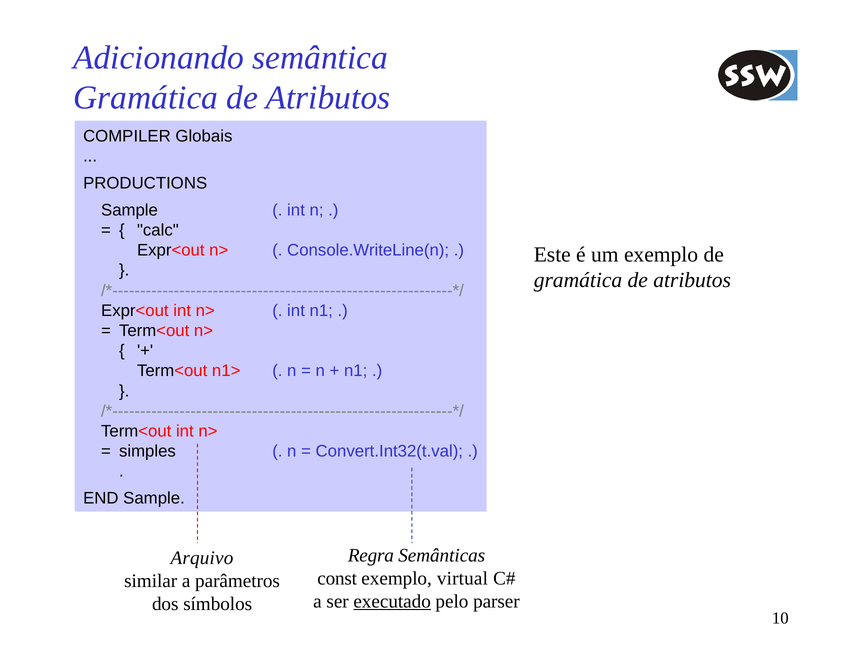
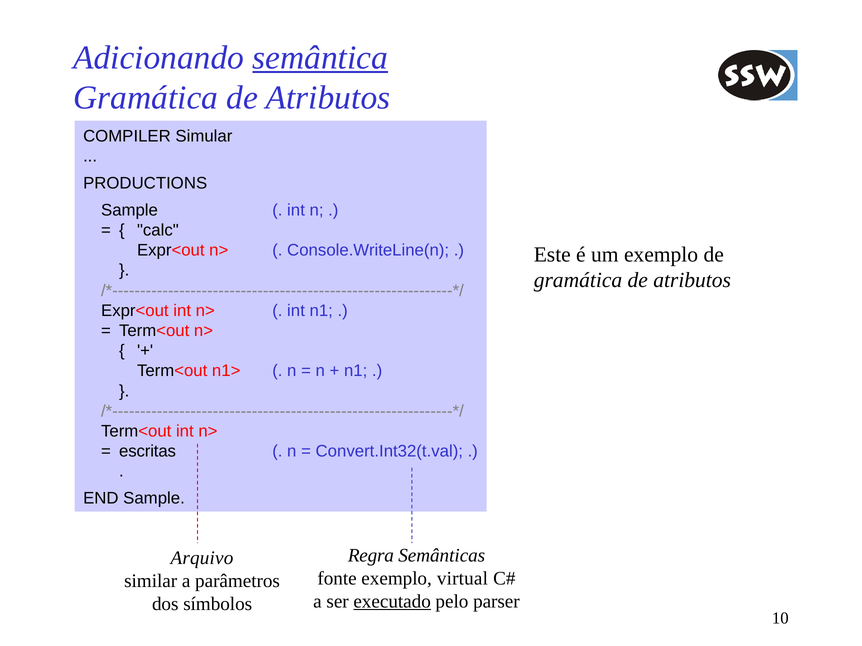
semântica underline: none -> present (320, 58)
Globais: Globais -> Simular (204, 136)
simples: simples -> escritas (148, 452)
const: const -> fonte (337, 579)
